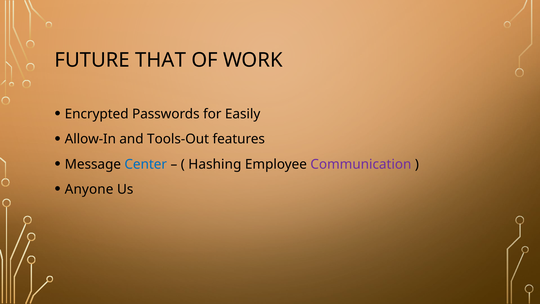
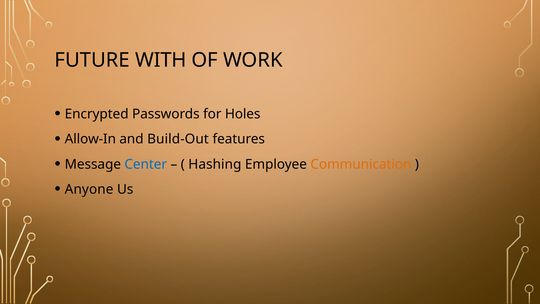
THAT: THAT -> WITH (161, 60)
Easily: Easily -> Holes (243, 114)
Tools-Out: Tools-Out -> Build-Out (178, 139)
Communication colour: purple -> orange (361, 164)
